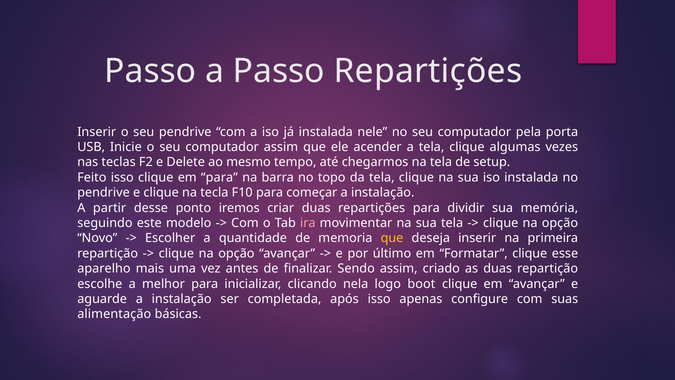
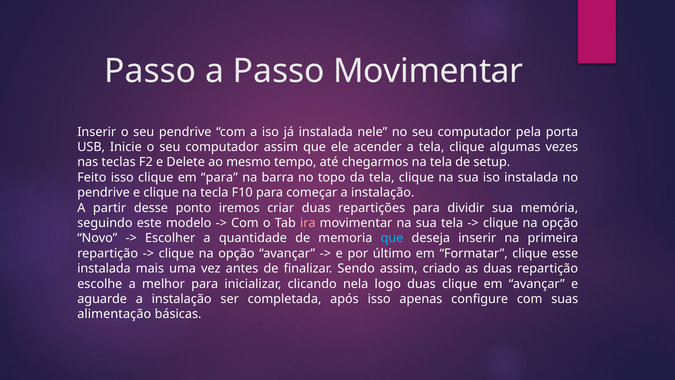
Passo Repartições: Repartições -> Movimentar (428, 71)
que colour: yellow -> light blue (392, 238)
aparelho: aparelho -> instalada (104, 268)
logo boot: boot -> duas (421, 284)
